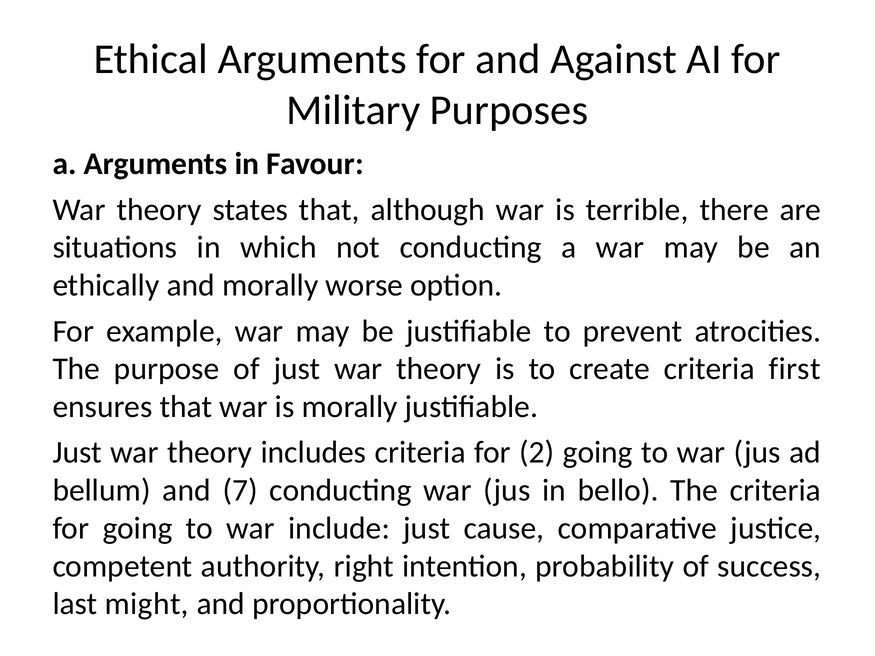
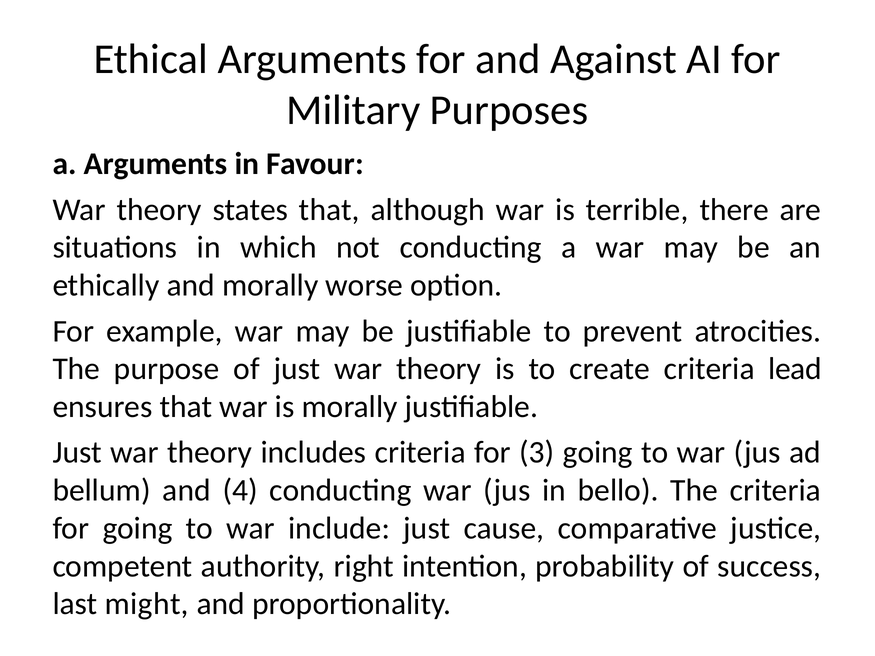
first: first -> lead (795, 369)
2: 2 -> 3 (537, 453)
7: 7 -> 4 (240, 491)
